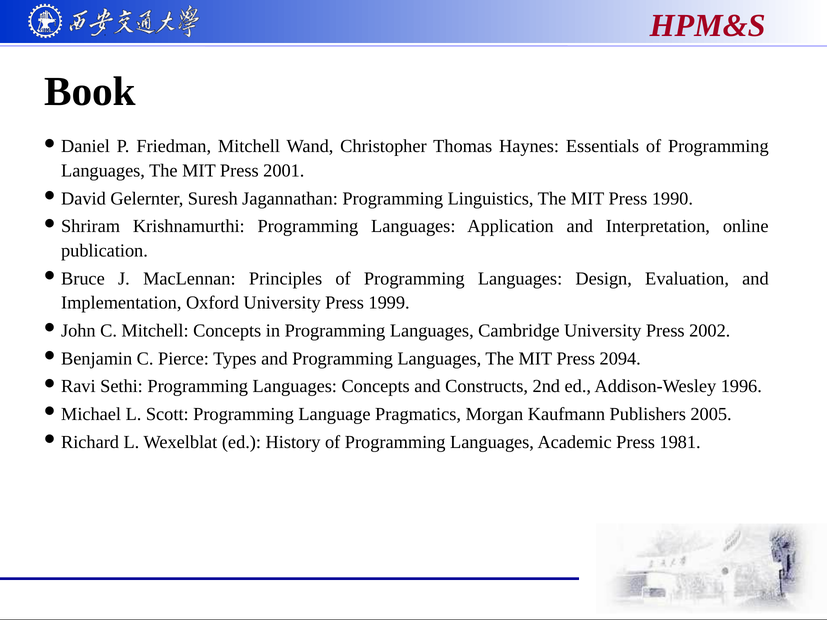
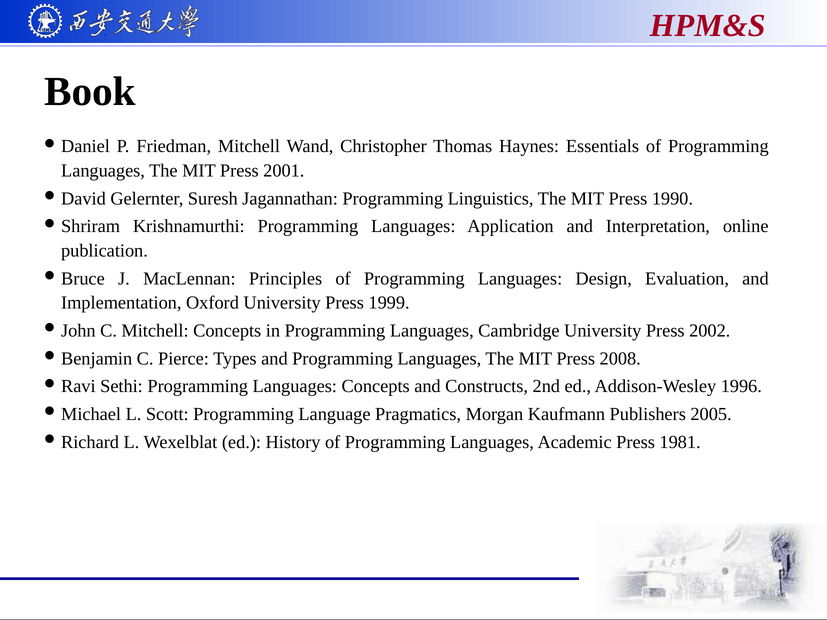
2094: 2094 -> 2008 (620, 359)
